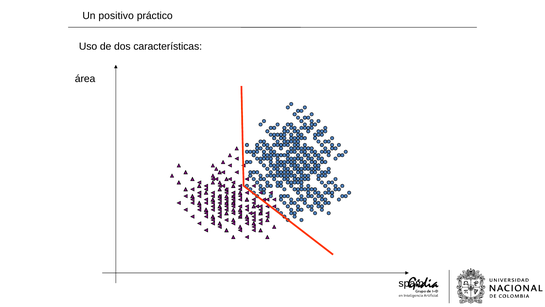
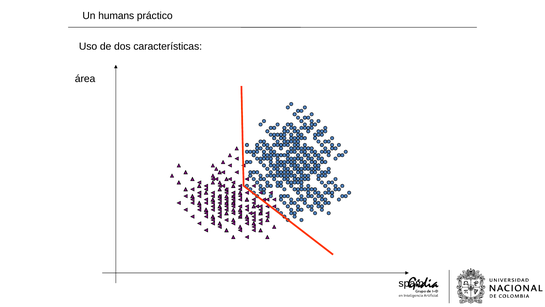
positivo: positivo -> humans (116, 16)
